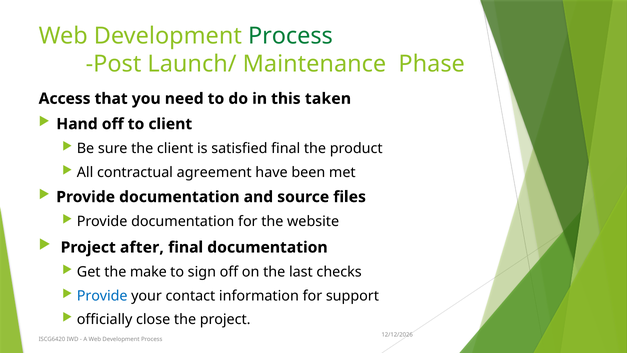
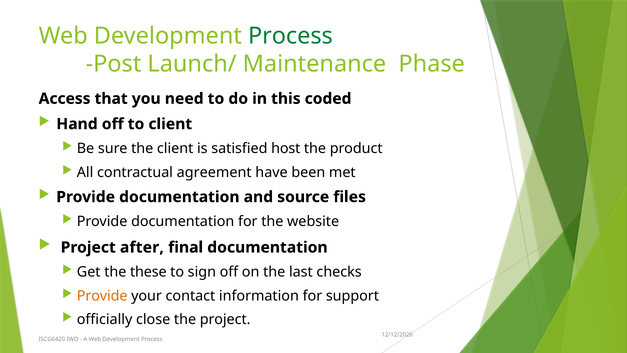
taken: taken -> coded (328, 99)
satisfied final: final -> host (286, 148)
make: make -> these (148, 272)
Provide colour: blue -> orange (102, 296)
